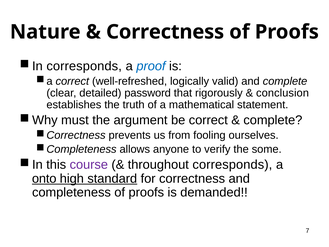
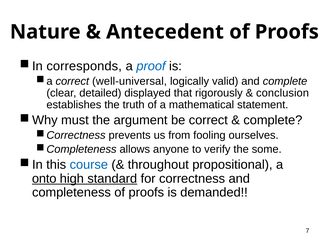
Correctness: Correctness -> Antecedent (165, 32)
well-refreshed: well-refreshed -> well-universal (130, 81)
password: password -> displayed (148, 93)
course colour: purple -> blue (89, 165)
throughout corresponds: corresponds -> propositional (232, 165)
